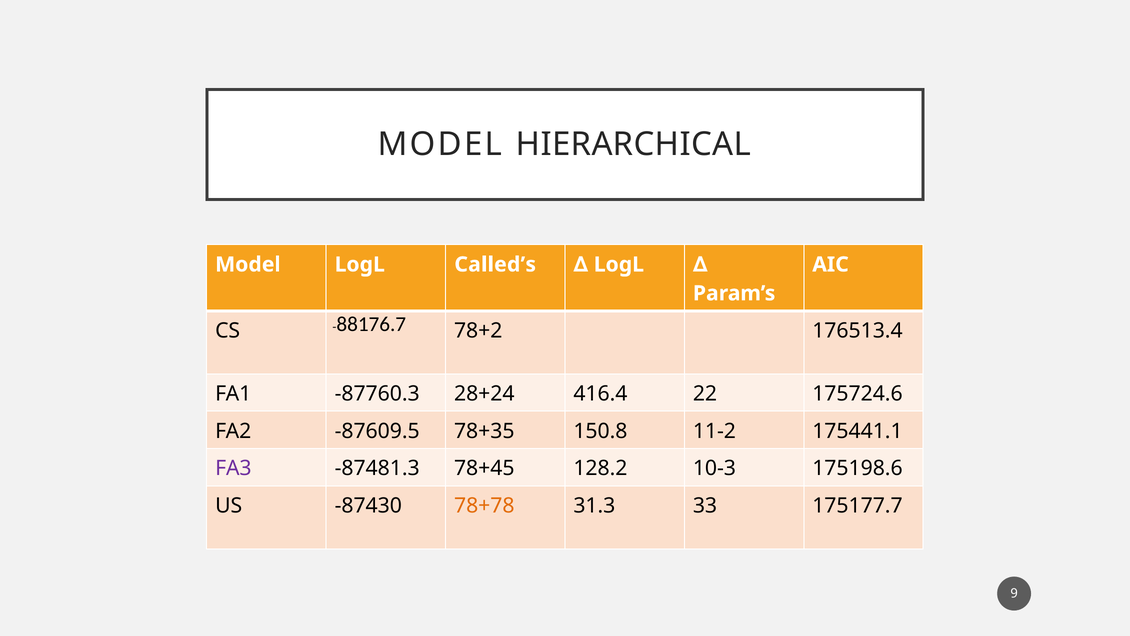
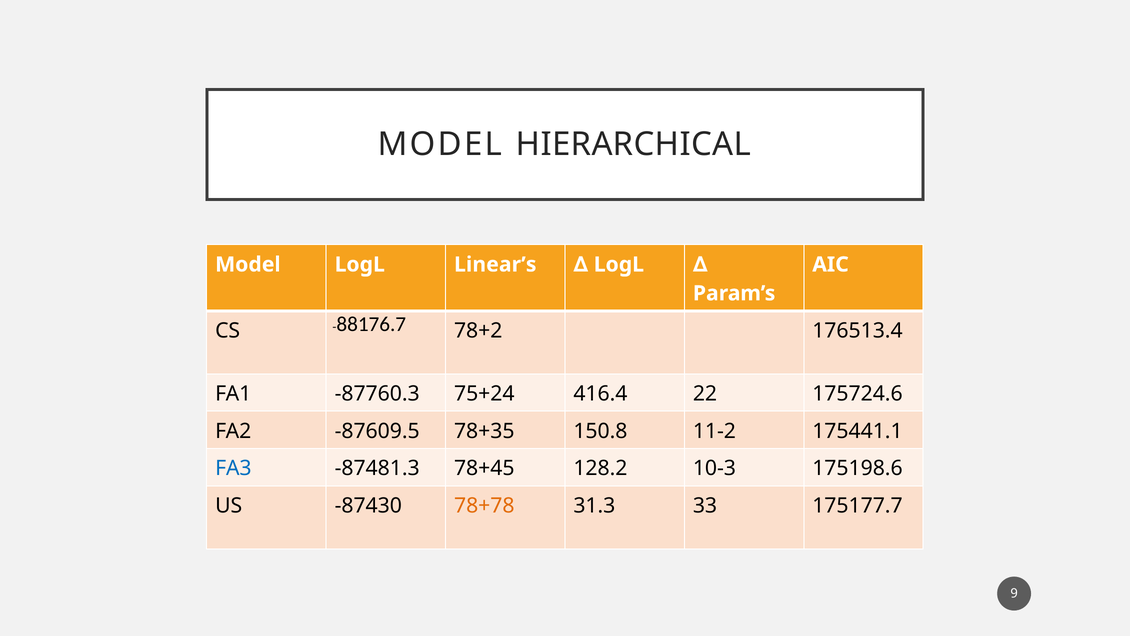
Called’s: Called’s -> Linear’s (495, 264)
28+24: 28+24 -> 75+24 (484, 393)
FA3 colour: purple -> blue (233, 468)
